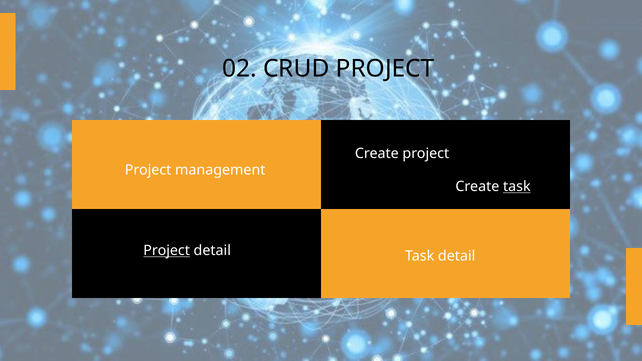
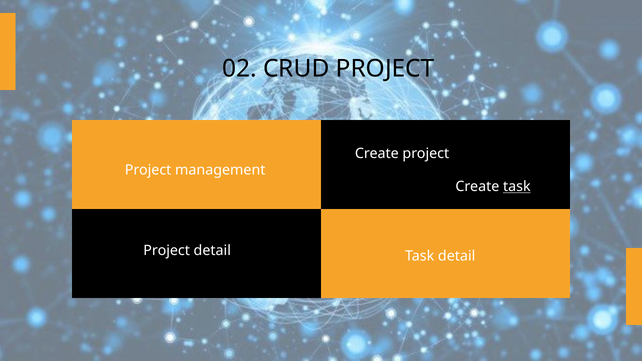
Project underline: present -> none (167, 251)
